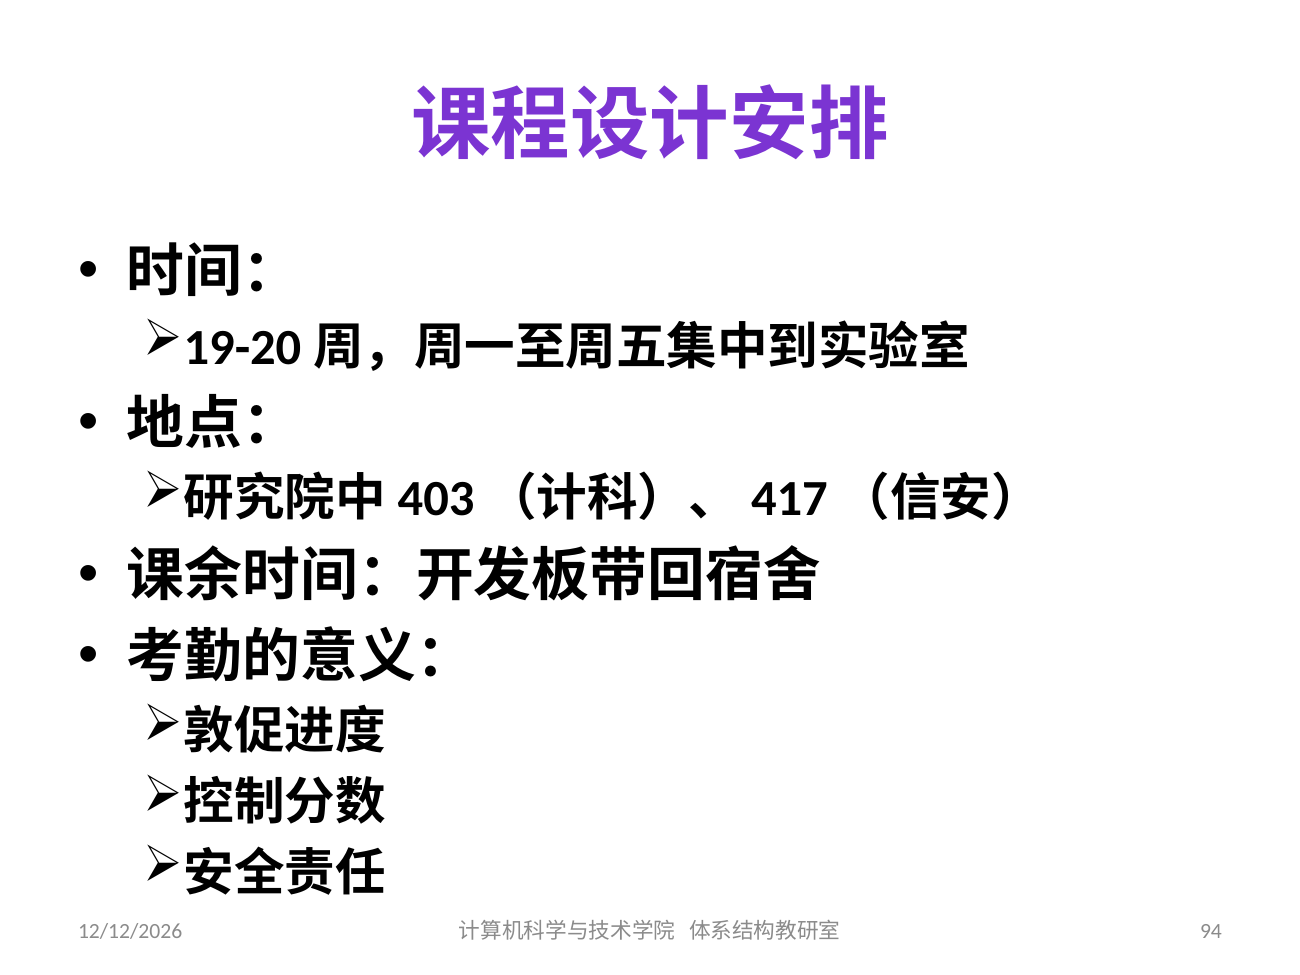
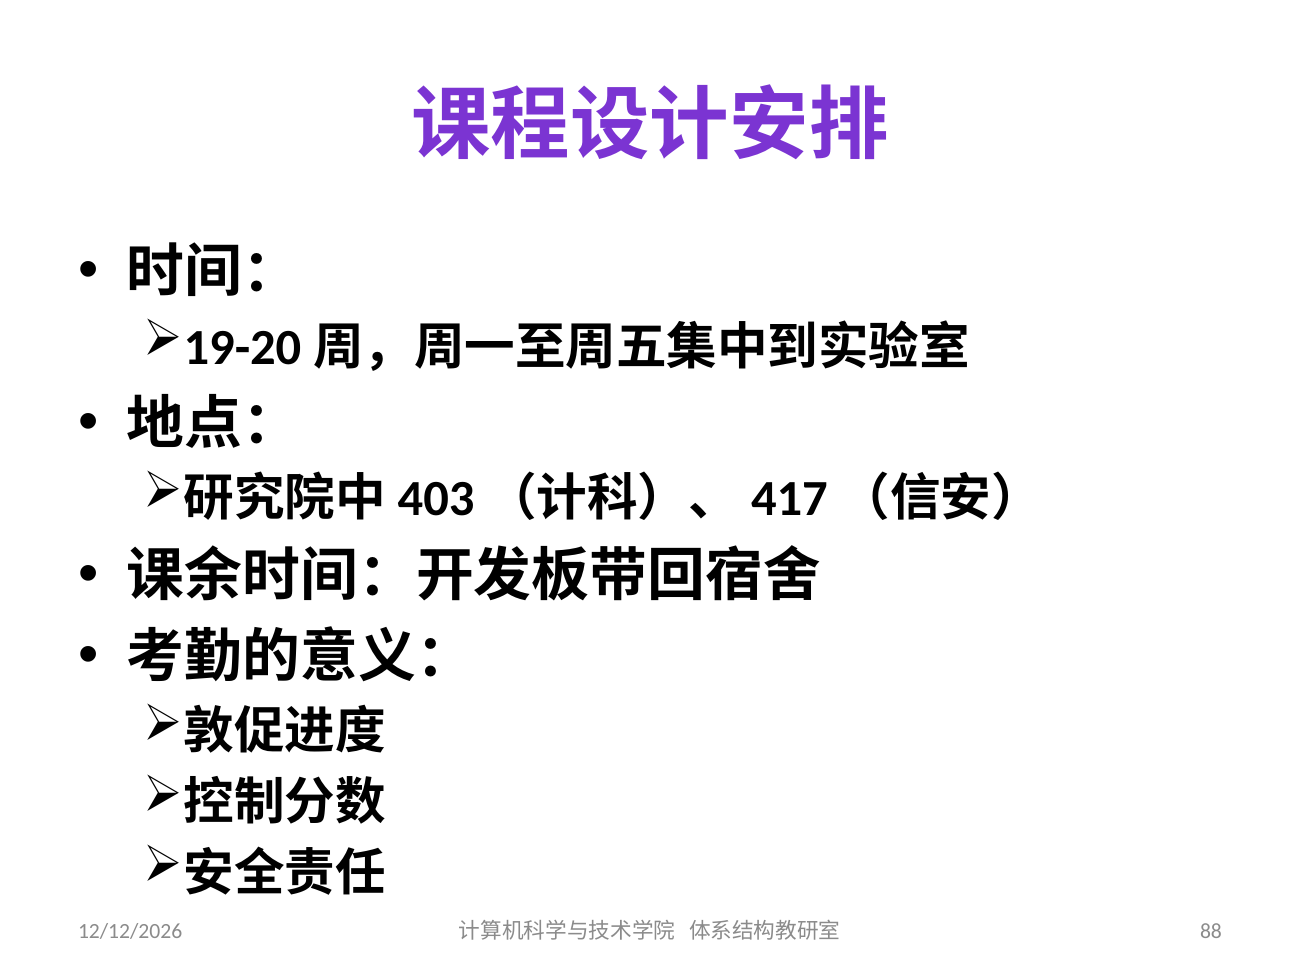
94: 94 -> 88 (1211, 931)
